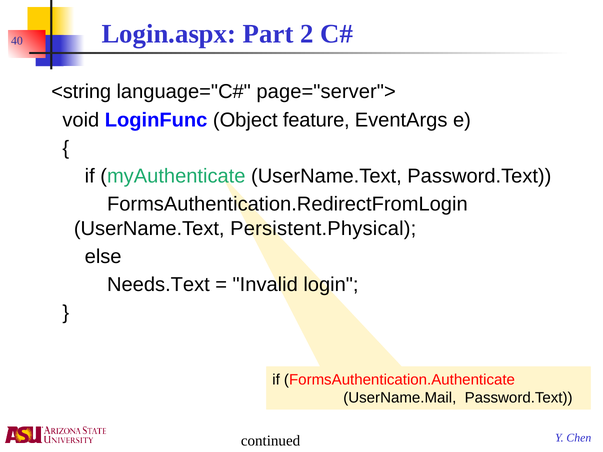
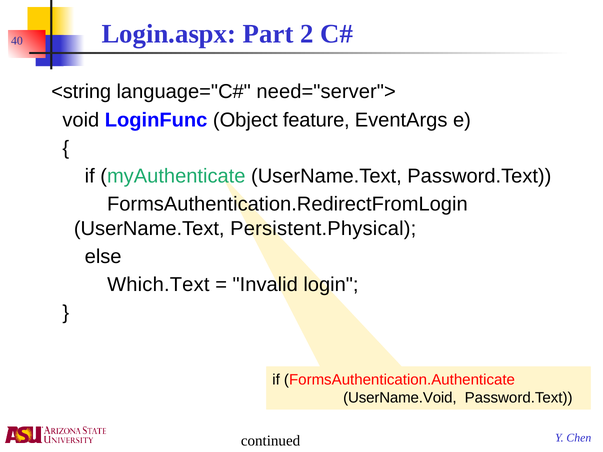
page="server">: page="server"> -> need="server"> (326, 92)
Needs.Text: Needs.Text -> Which.Text (158, 285)
UserName.Mail: UserName.Mail -> UserName.Void (400, 398)
